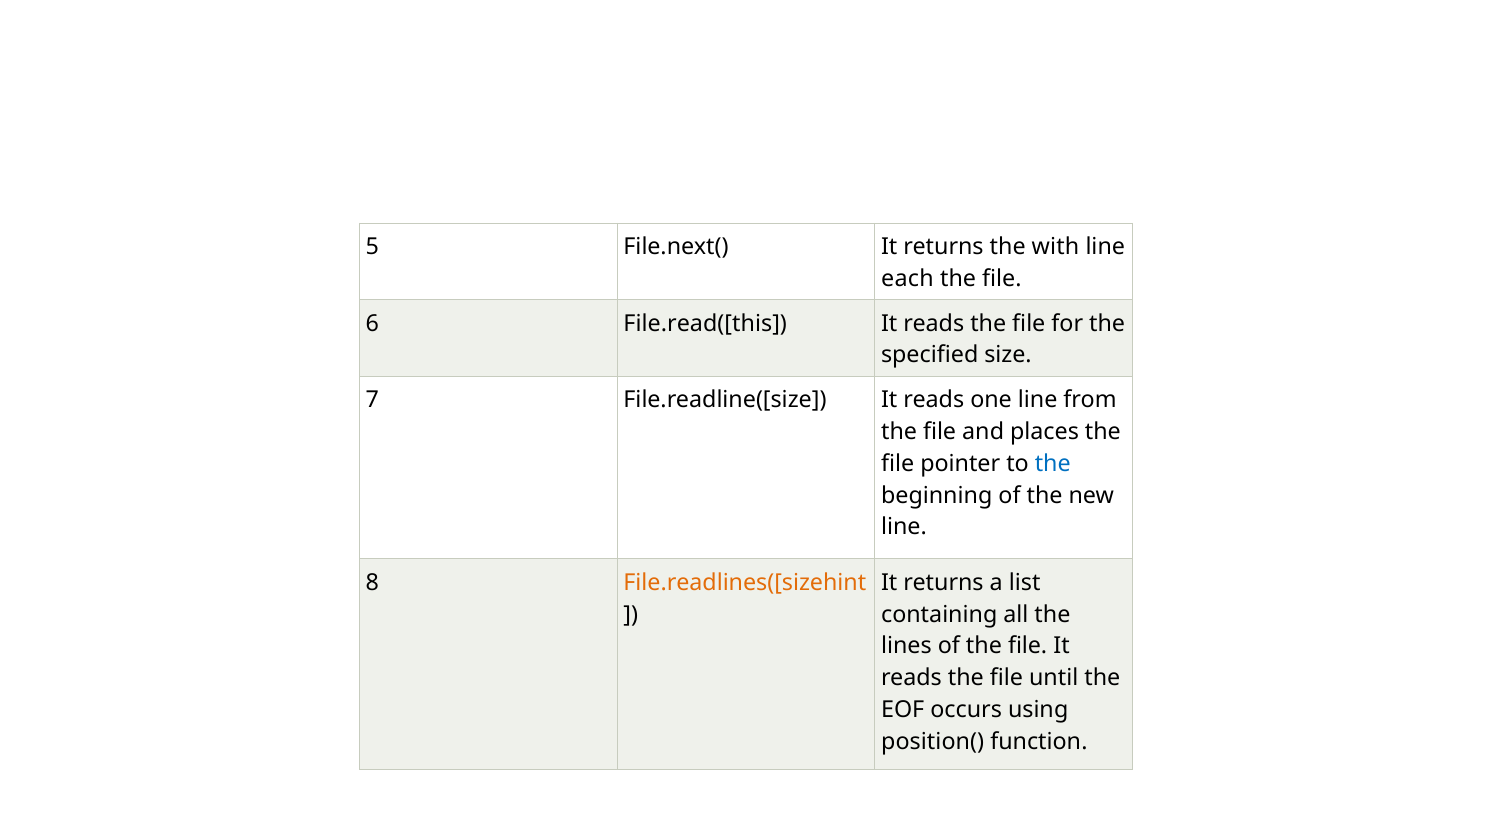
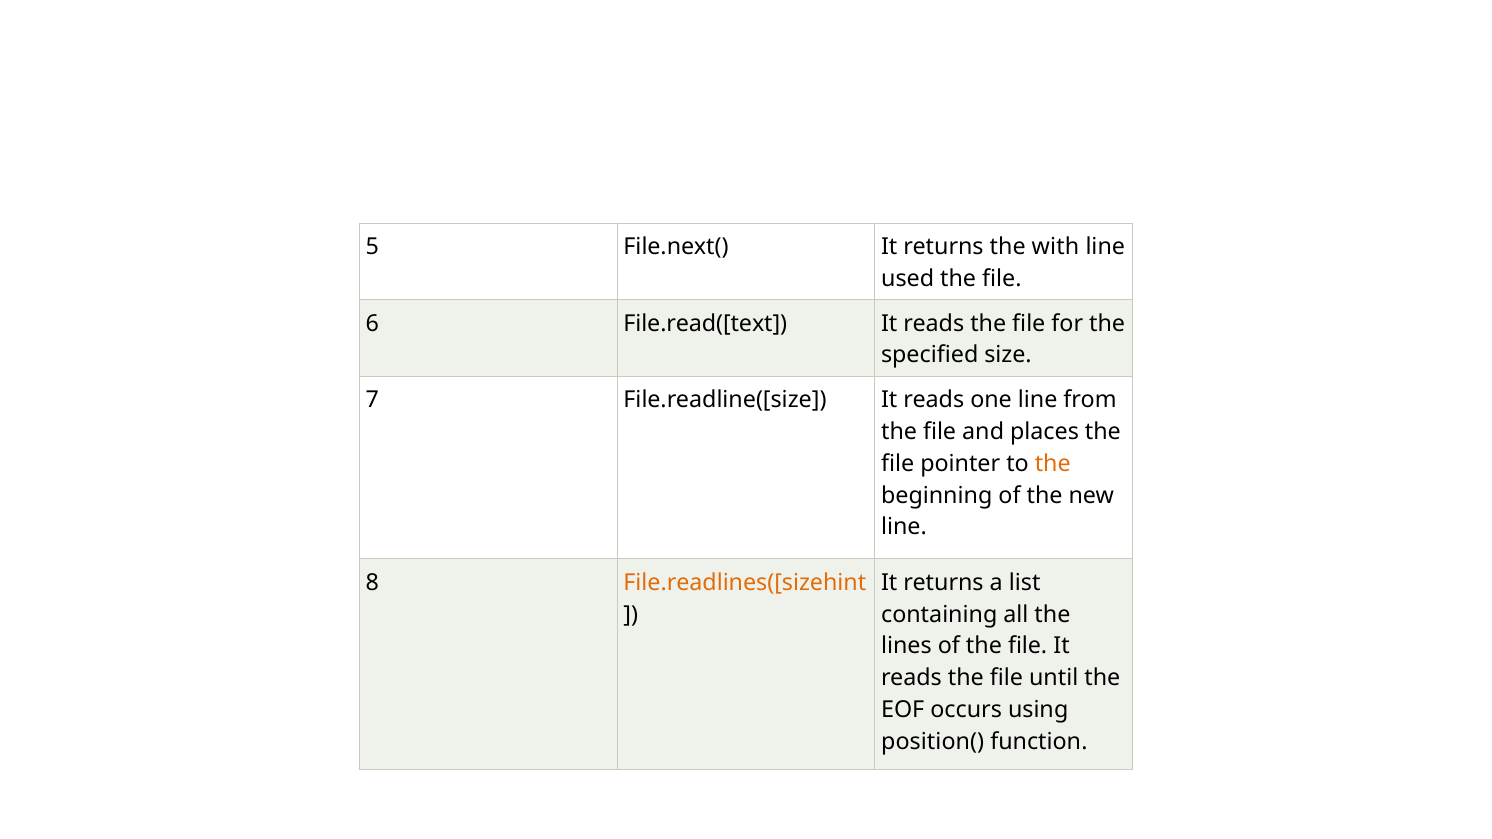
each: each -> used (908, 279)
File.read([this: File.read([this -> File.read([text (705, 323)
the colour: blue -> orange (1053, 464)
